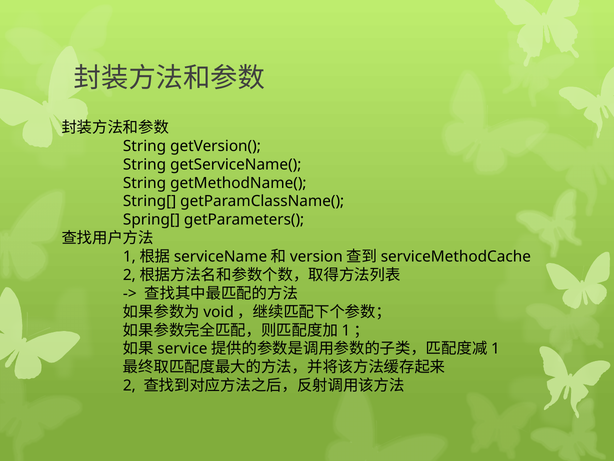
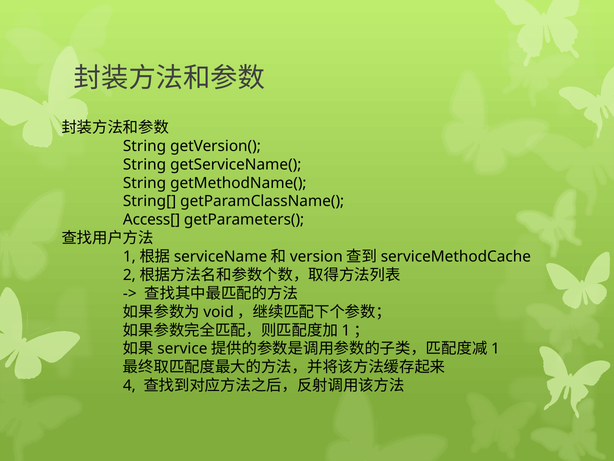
Spring[: Spring[ -> Access[ (152, 220)
2: 2 -> 4 (129, 385)
